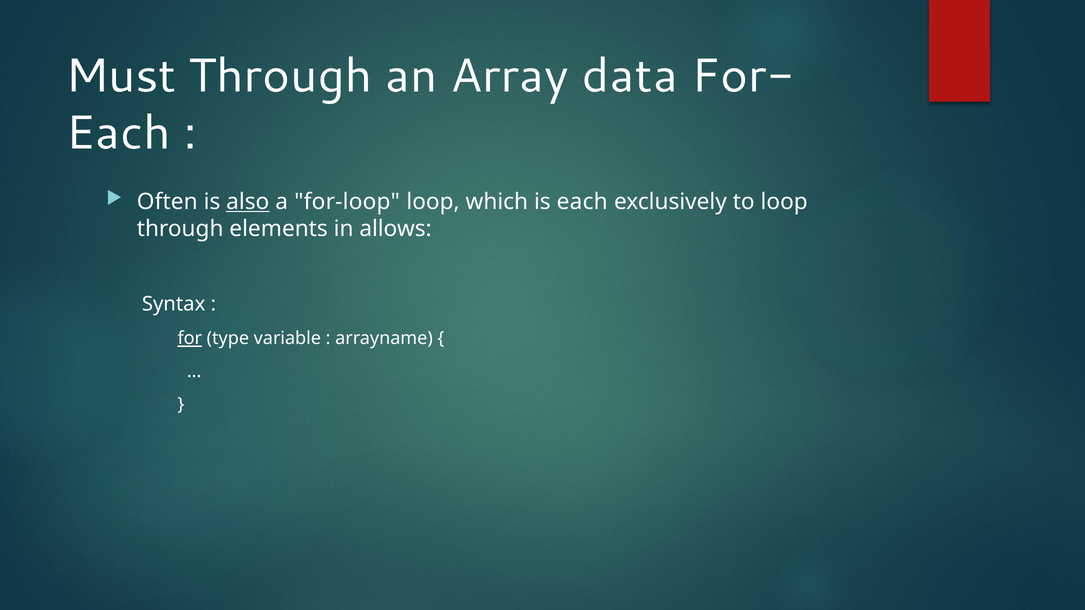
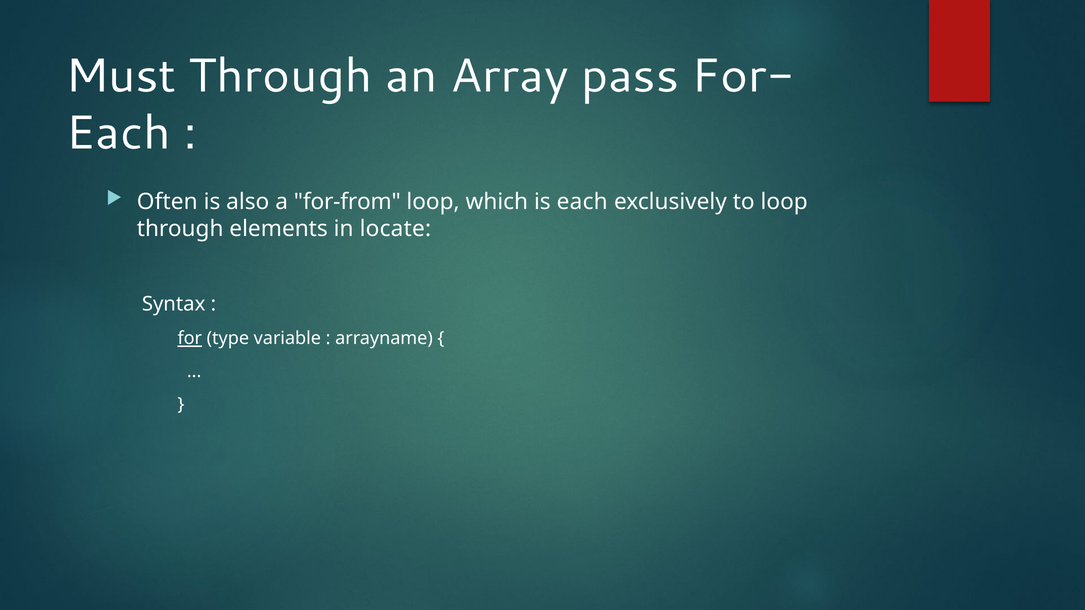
data: data -> pass (630, 76)
also underline: present -> none (248, 202)
for-loop: for-loop -> for-from (347, 202)
allows: allows -> locate (395, 229)
